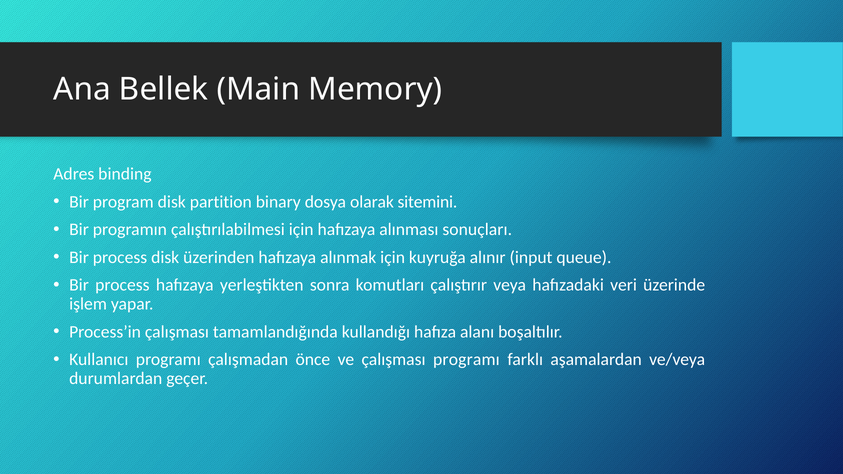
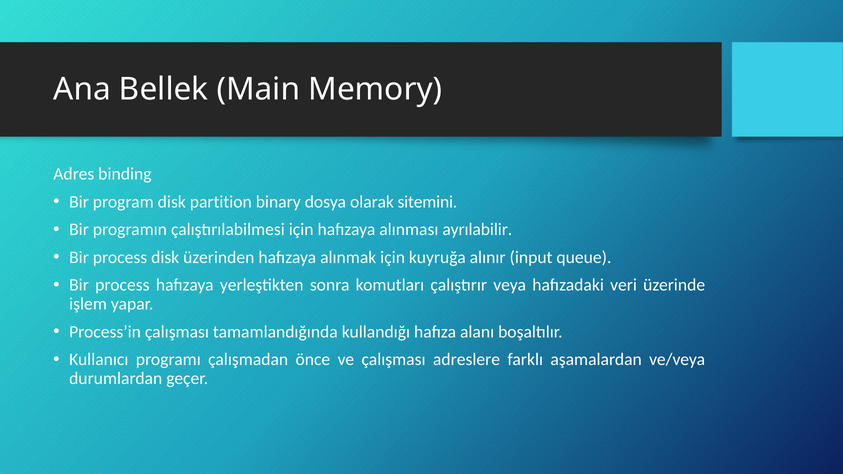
sonuçları: sonuçları -> ayrılabilir (477, 230)
çalışması programı: programı -> adreslere (467, 360)
